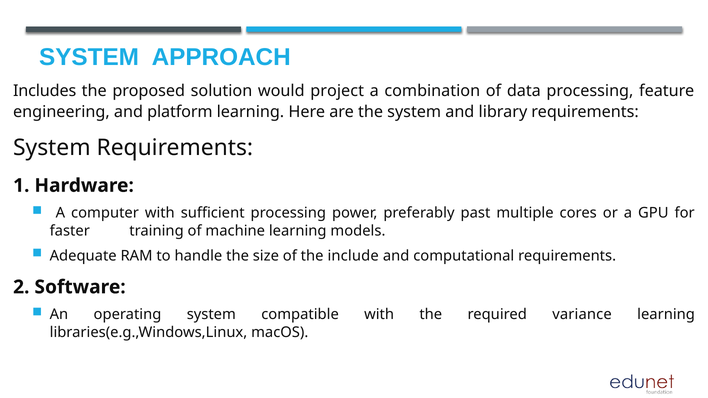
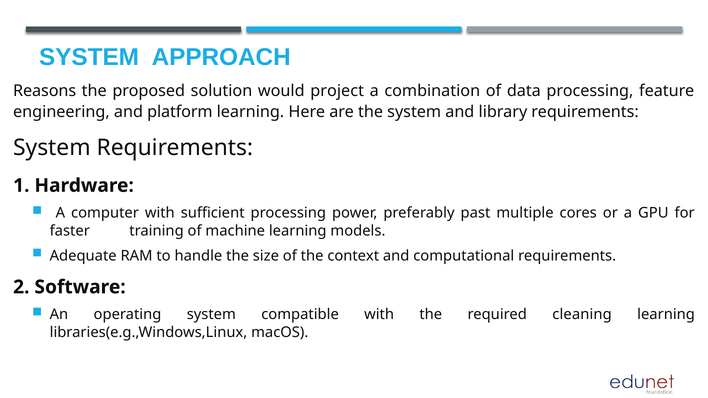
Includes: Includes -> Reasons (45, 91)
include: include -> context (353, 256)
variance: variance -> cleaning (582, 315)
